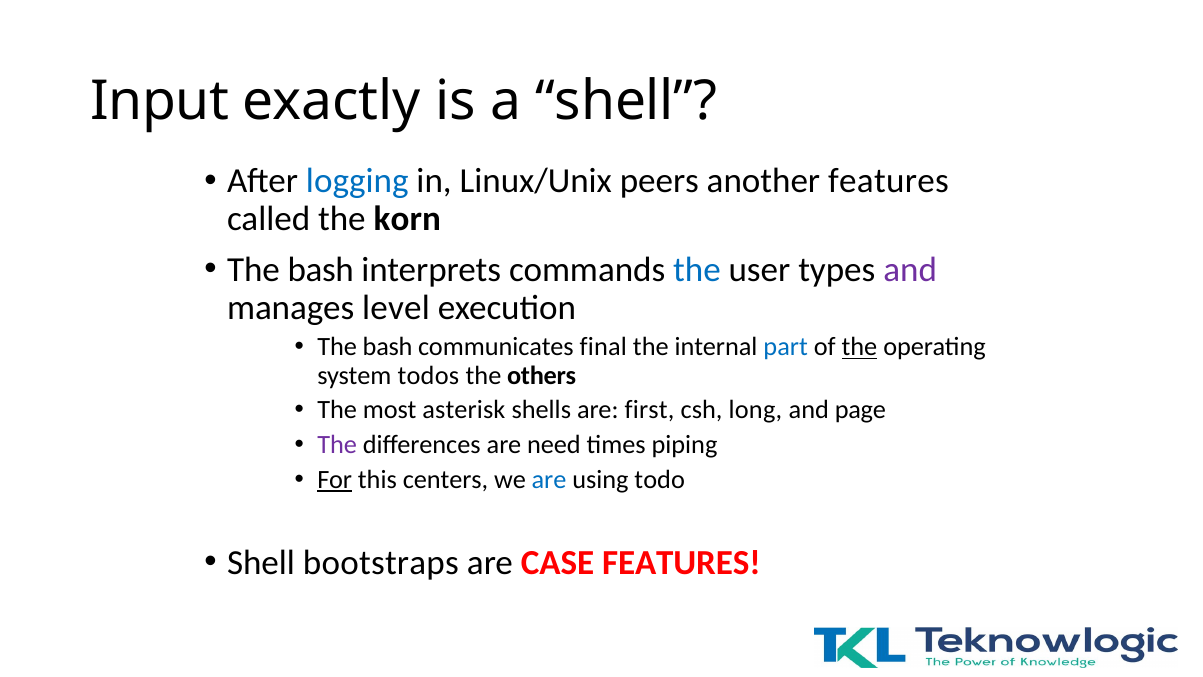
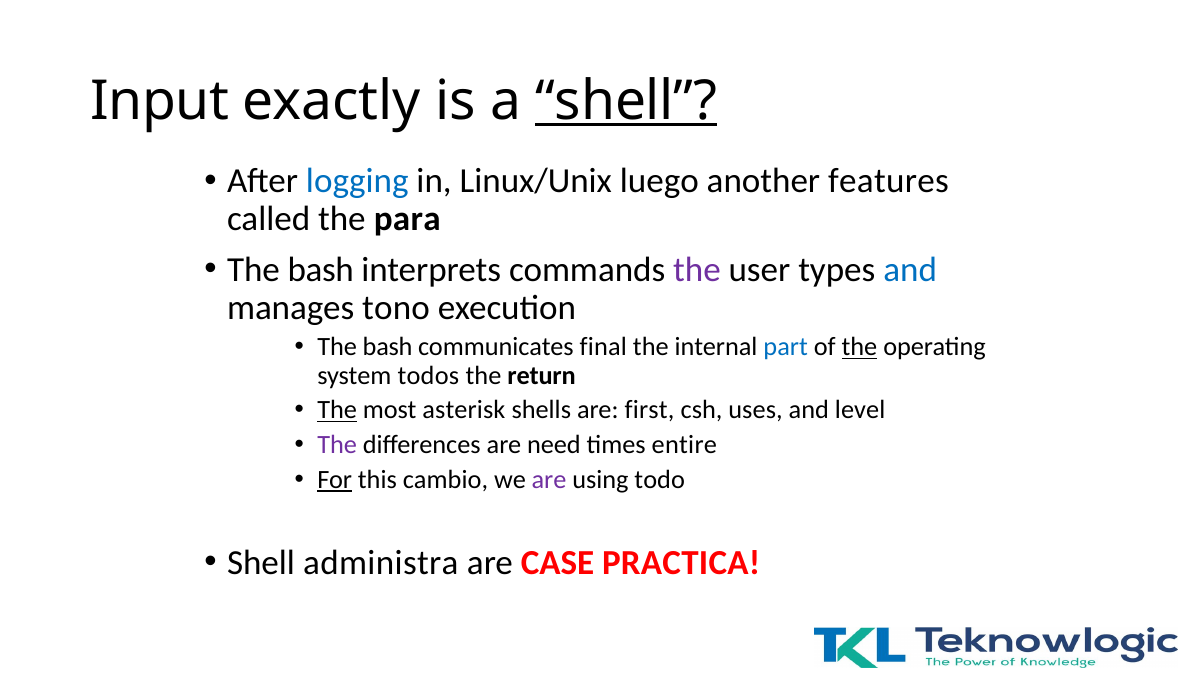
shell underline: none -> present (626, 101)
peers: peers -> luego (659, 181)
korn: korn -> para (407, 219)
the colour: blue -> purple (697, 269)
and colour: purple -> blue (910, 269)
level: level -> tono (396, 307)
others: others -> return (542, 375)
The underline: none -> present (337, 410)
long: long -> uses (755, 410)
page: page -> level (860, 410)
piping: piping -> entire (684, 445)
centers: centers -> cambio (445, 479)
are colour: blue -> purple (549, 479)
bootstraps: bootstraps -> administra (381, 562)
CASE FEATURES: FEATURES -> PRACTICA (681, 562)
